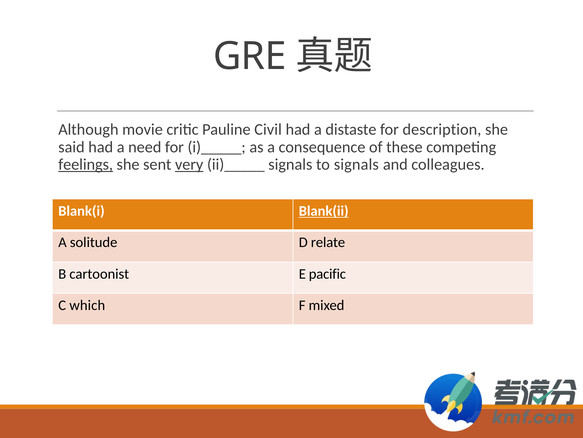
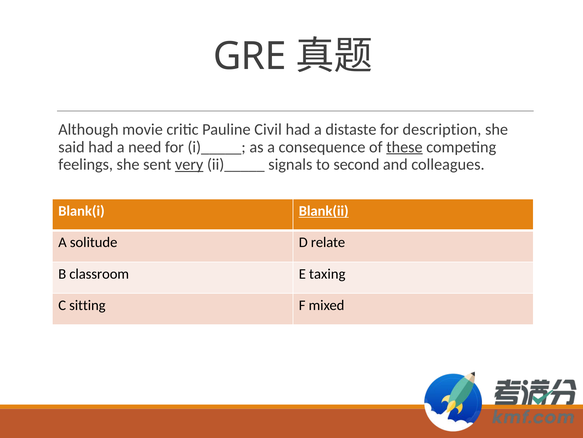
these underline: none -> present (404, 147)
feelings underline: present -> none (86, 164)
to signals: signals -> second (356, 164)
cartoonist: cartoonist -> classroom (99, 273)
pacific: pacific -> taxing (327, 273)
which: which -> sitting (87, 305)
